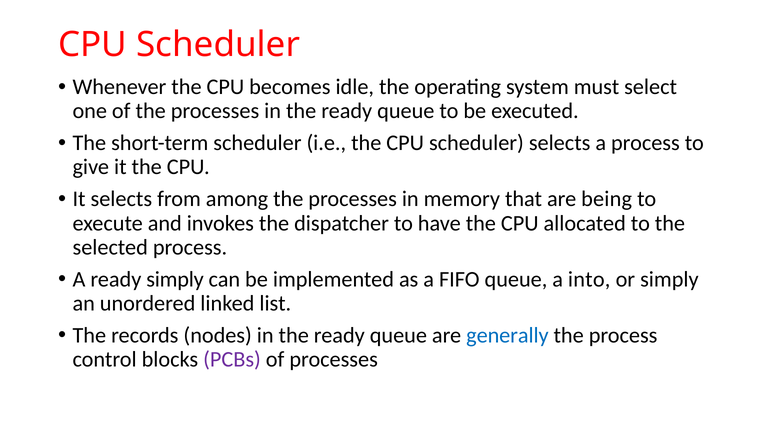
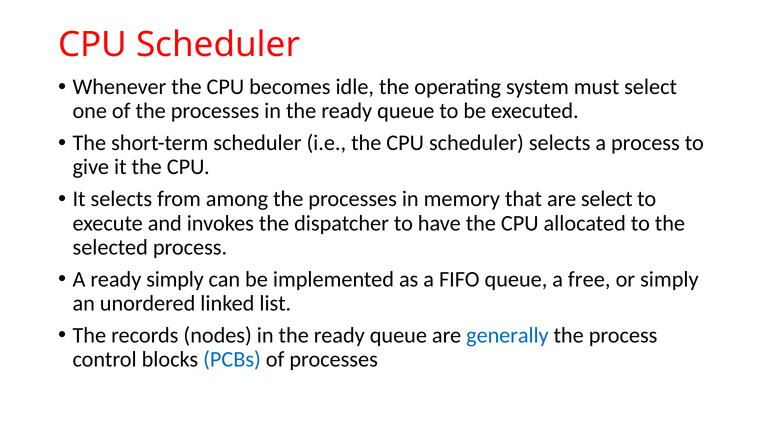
are being: being -> select (607, 199)
into: into -> free (589, 279)
PCBs colour: purple -> blue (232, 359)
